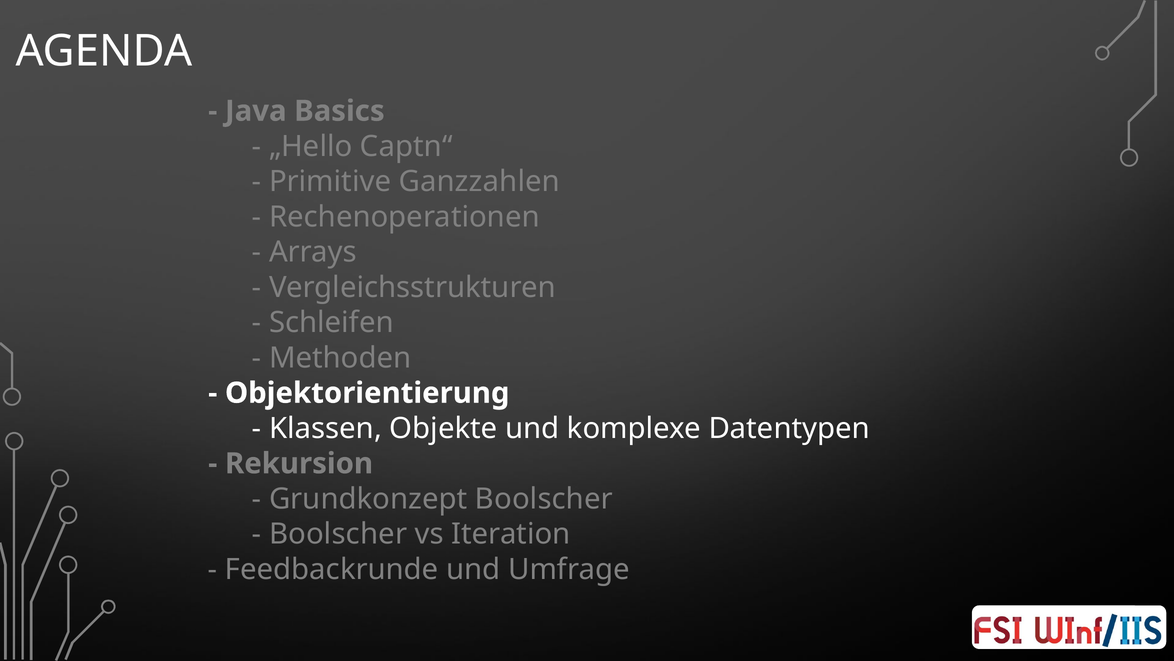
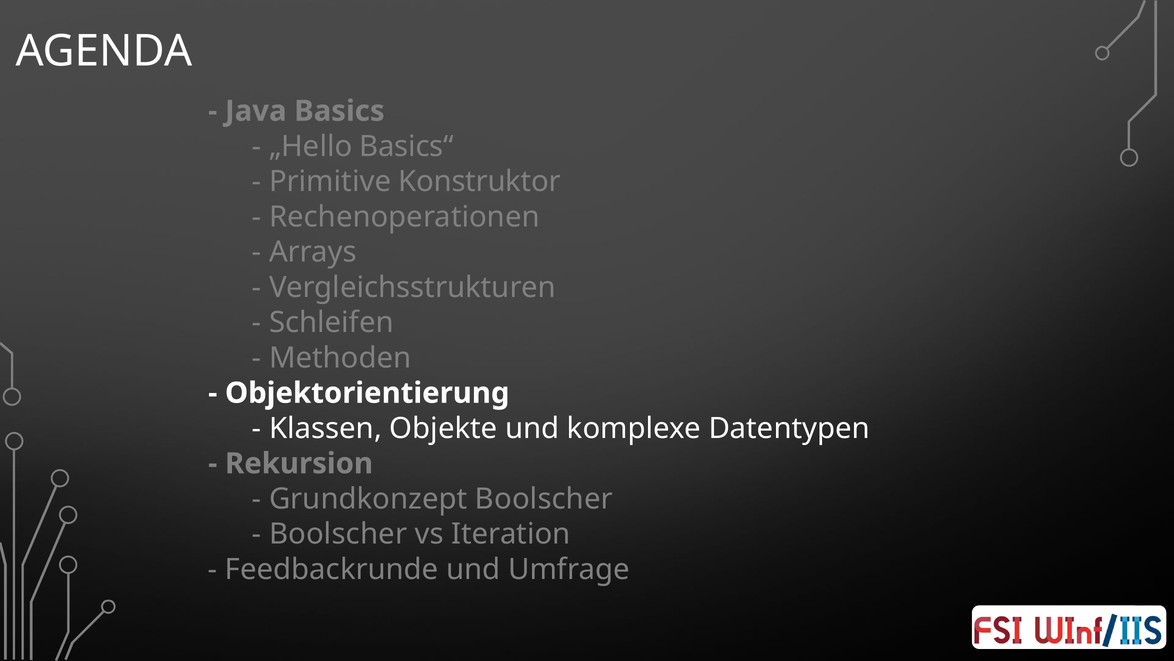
Captn“: Captn“ -> Basics“ (407, 146)
Ganzzahlen: Ganzzahlen -> Konstruktor (480, 181)
